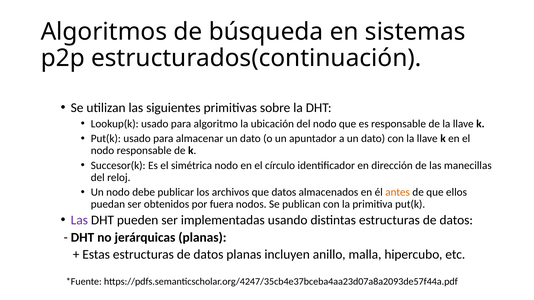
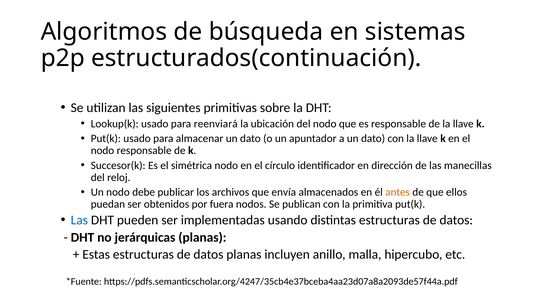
algoritmo: algoritmo -> reenviará (216, 124)
que datos: datos -> envía (284, 192)
Las colour: purple -> blue (79, 220)
